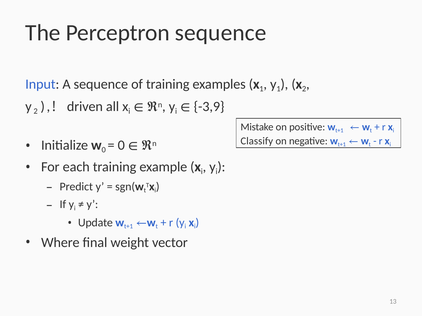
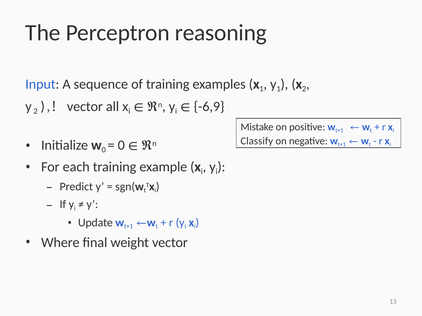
Perceptron sequence: sequence -> reasoning (221, 33)
driven: driven -> vector (85, 107)
-3,9: -3,9 -> -6,9 (209, 107)
